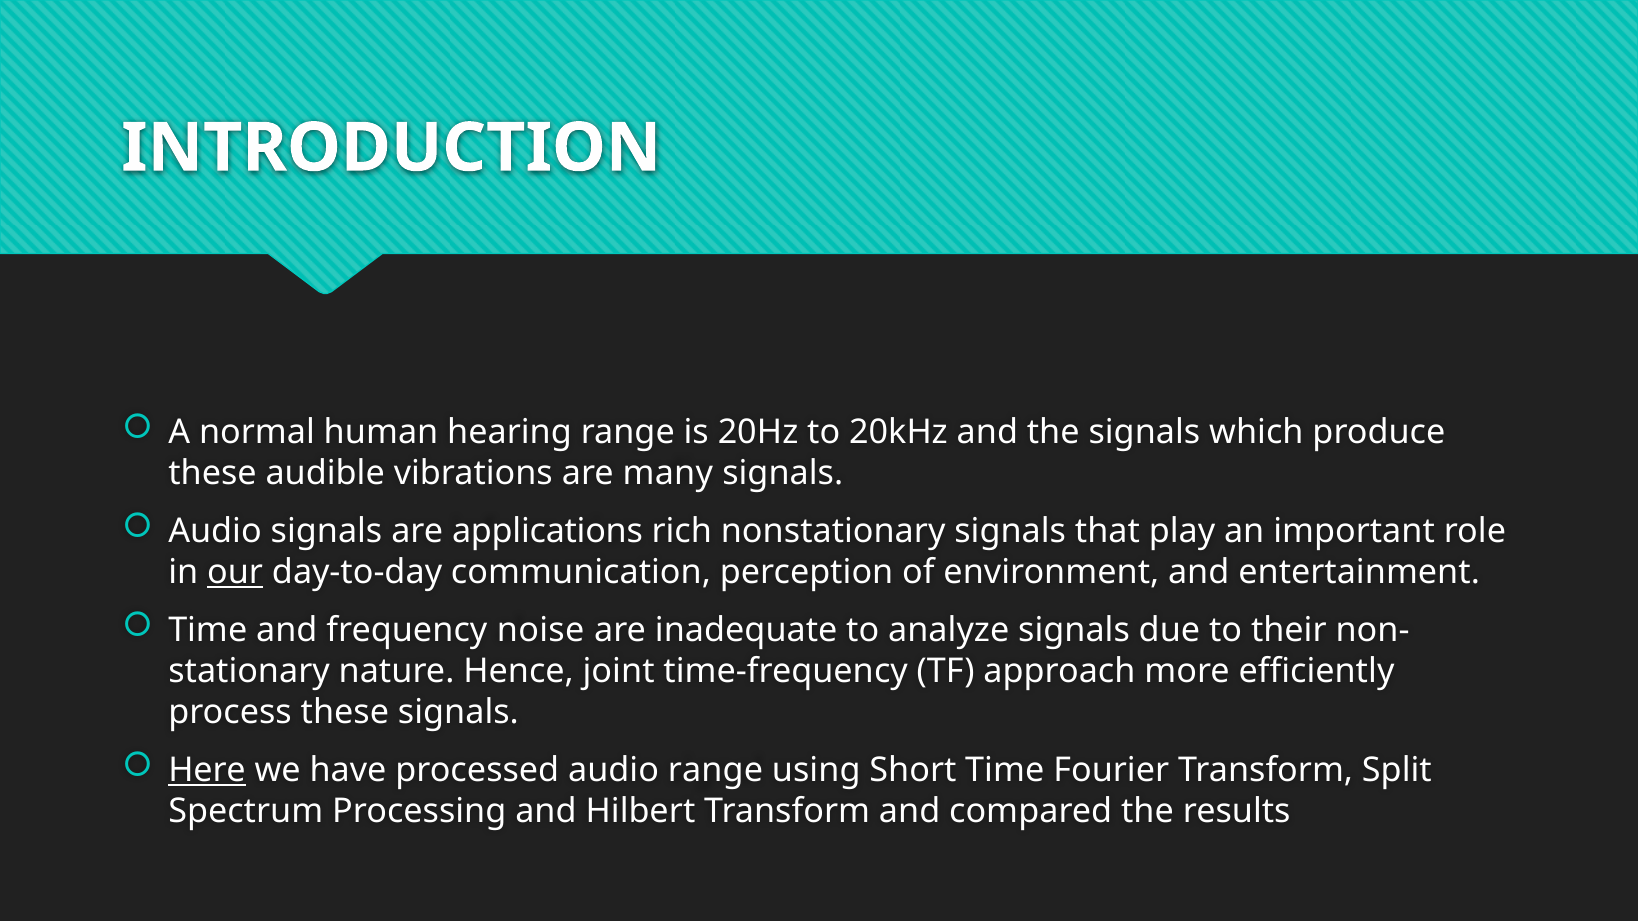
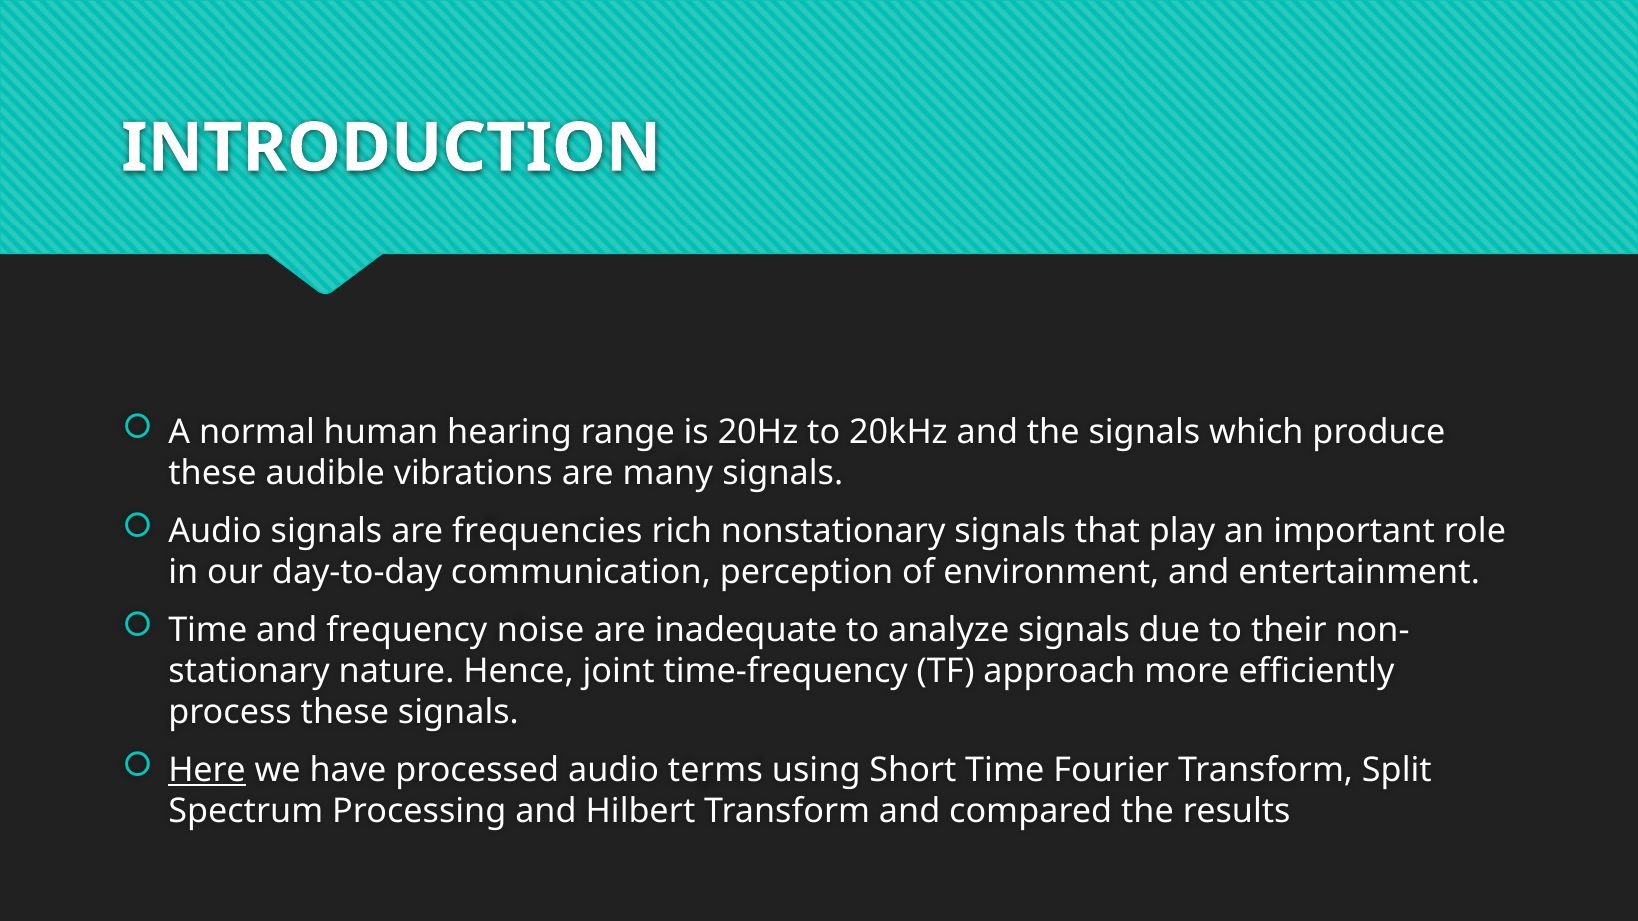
applications: applications -> frequencies (547, 532)
our underline: present -> none (235, 573)
audio range: range -> terms (715, 771)
